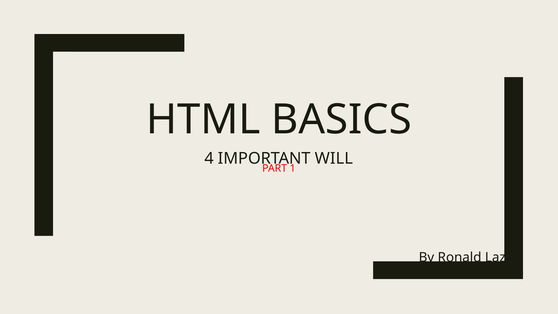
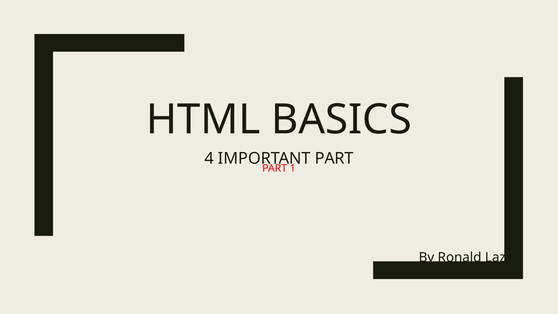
WILL: WILL -> PART (334, 158)
